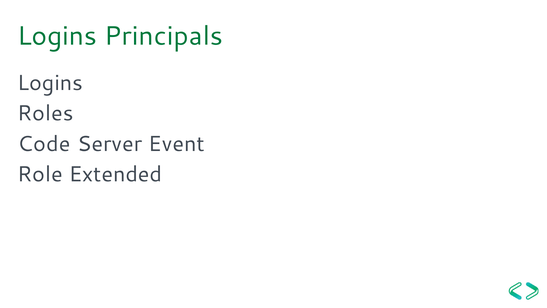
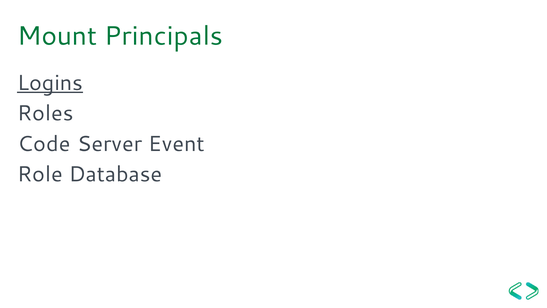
Logins: Logins -> Mount (57, 36)
Logins underline: none -> present (50, 83)
Extended: Extended -> Database (115, 174)
